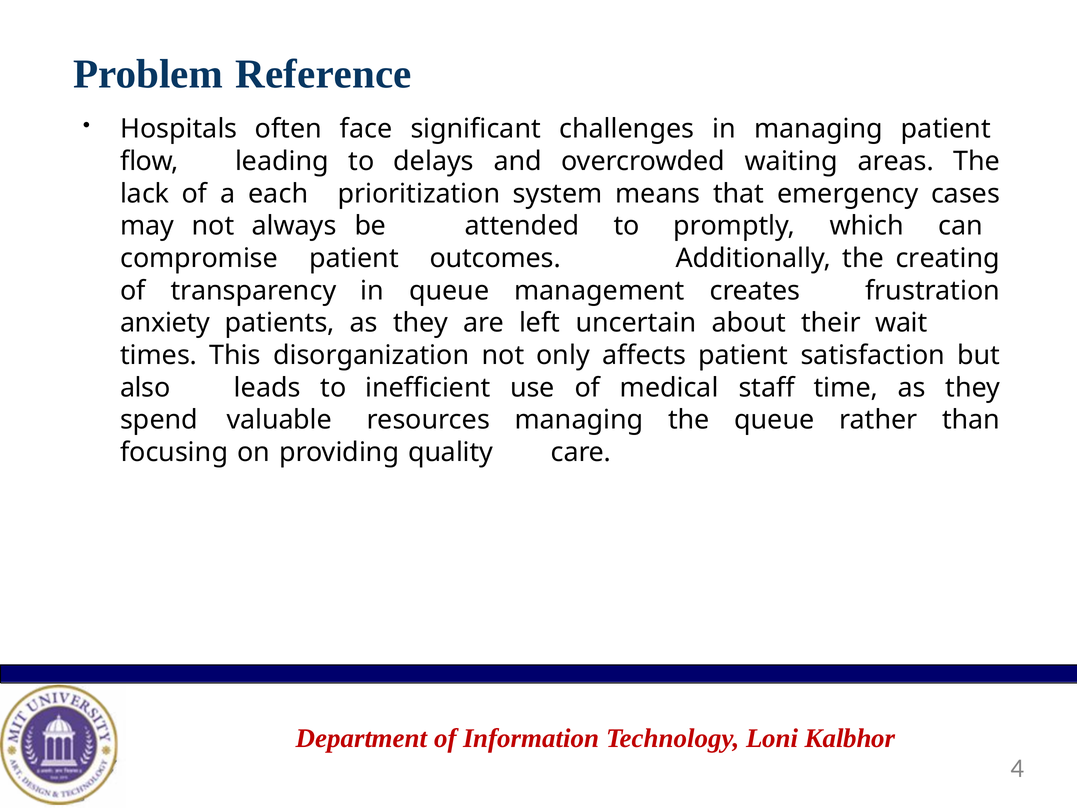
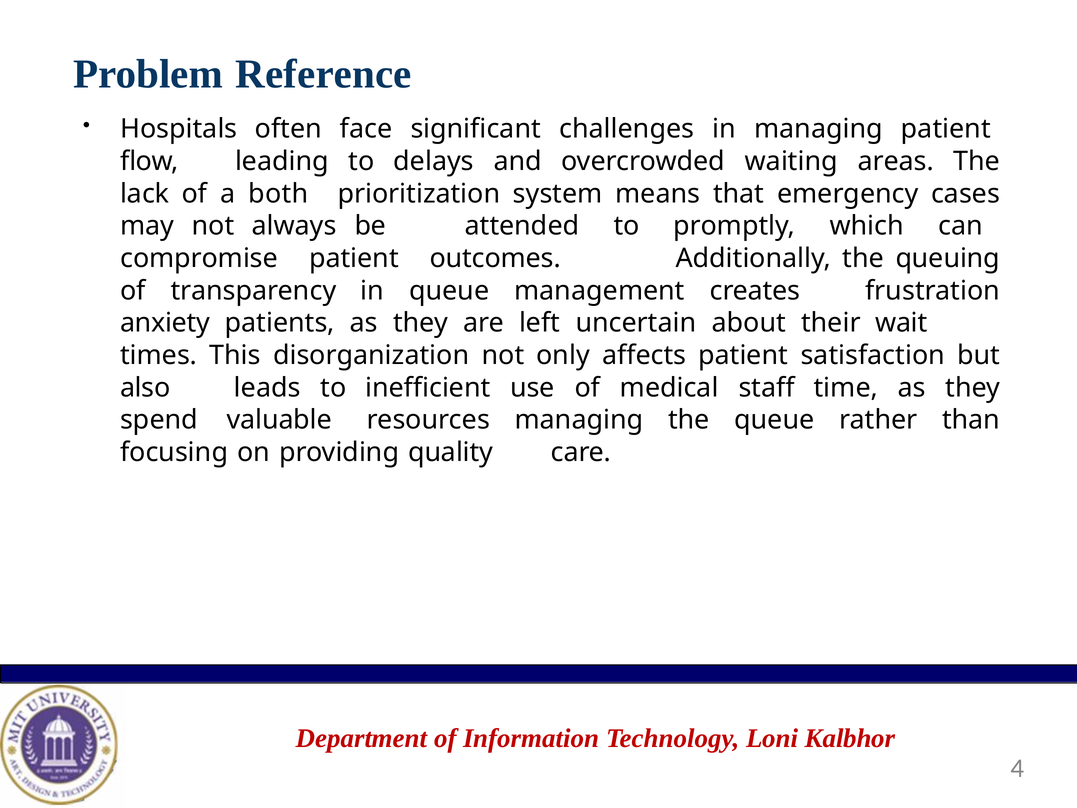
each: each -> both (278, 194)
creating: creating -> queuing (948, 258)
